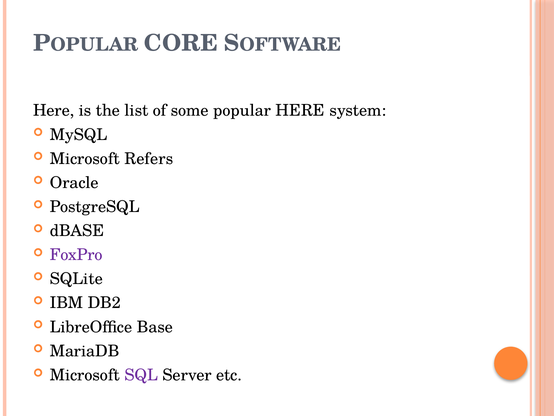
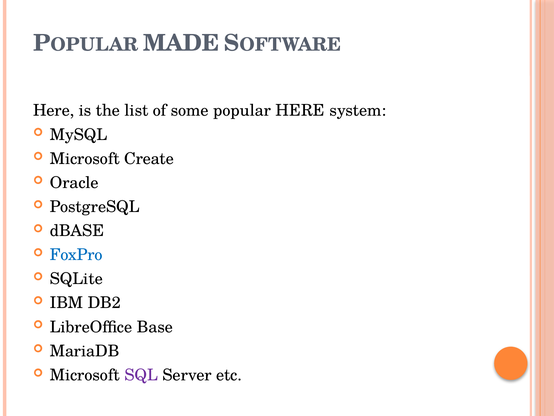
CORE: CORE -> MADE (181, 43)
Refers: Refers -> Create (149, 159)
FoxPro colour: purple -> blue (76, 255)
